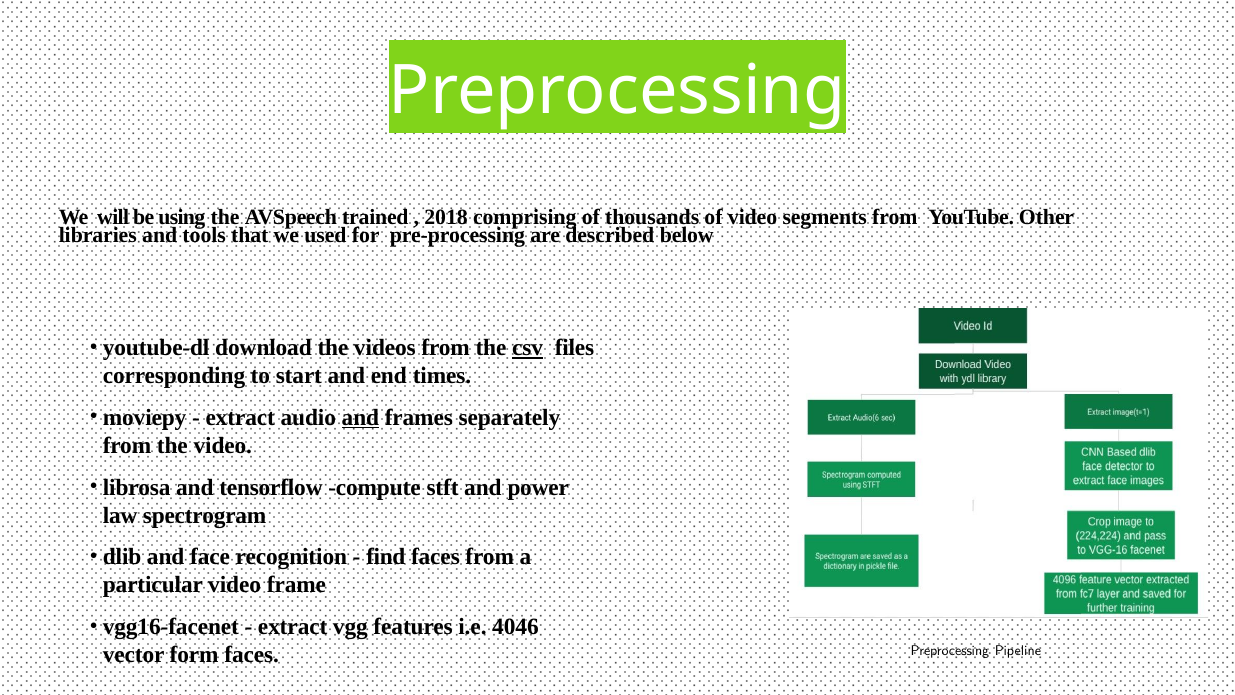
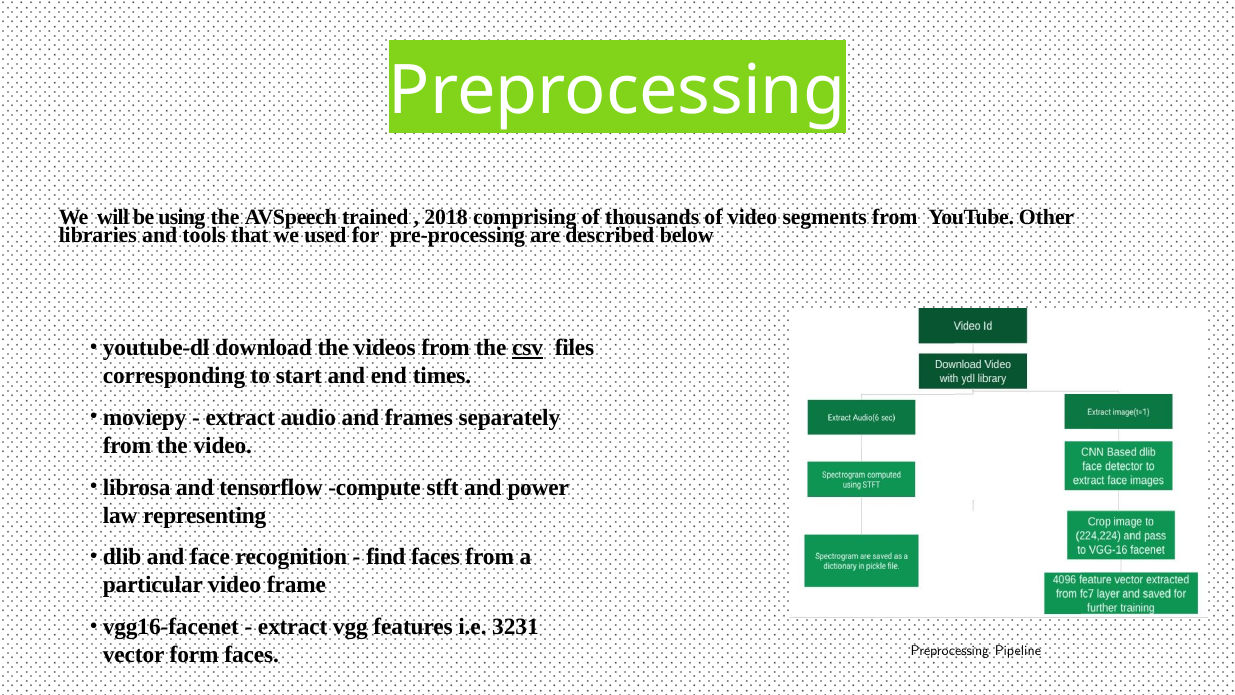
and underline: present -> none (360, 418)
spectrogram: spectrogram -> representing (205, 515)
4046: 4046 -> 3231 (515, 627)
